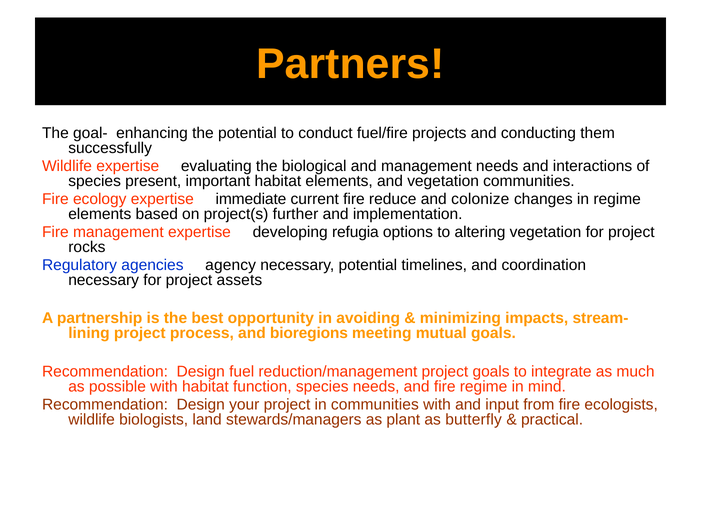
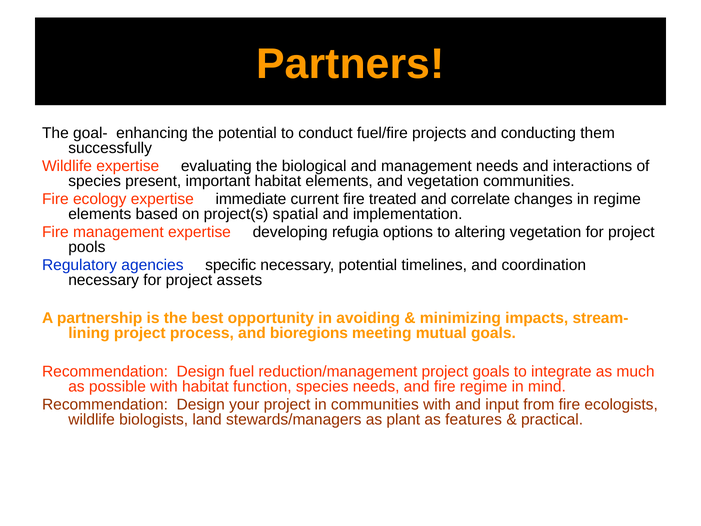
reduce: reduce -> treated (393, 199)
colonize: colonize -> correlate (480, 199)
further: further -> spatial (296, 214)
rocks: rocks -> pools (87, 247)
agency: agency -> specific (231, 265)
butterfly: butterfly -> features (474, 419)
